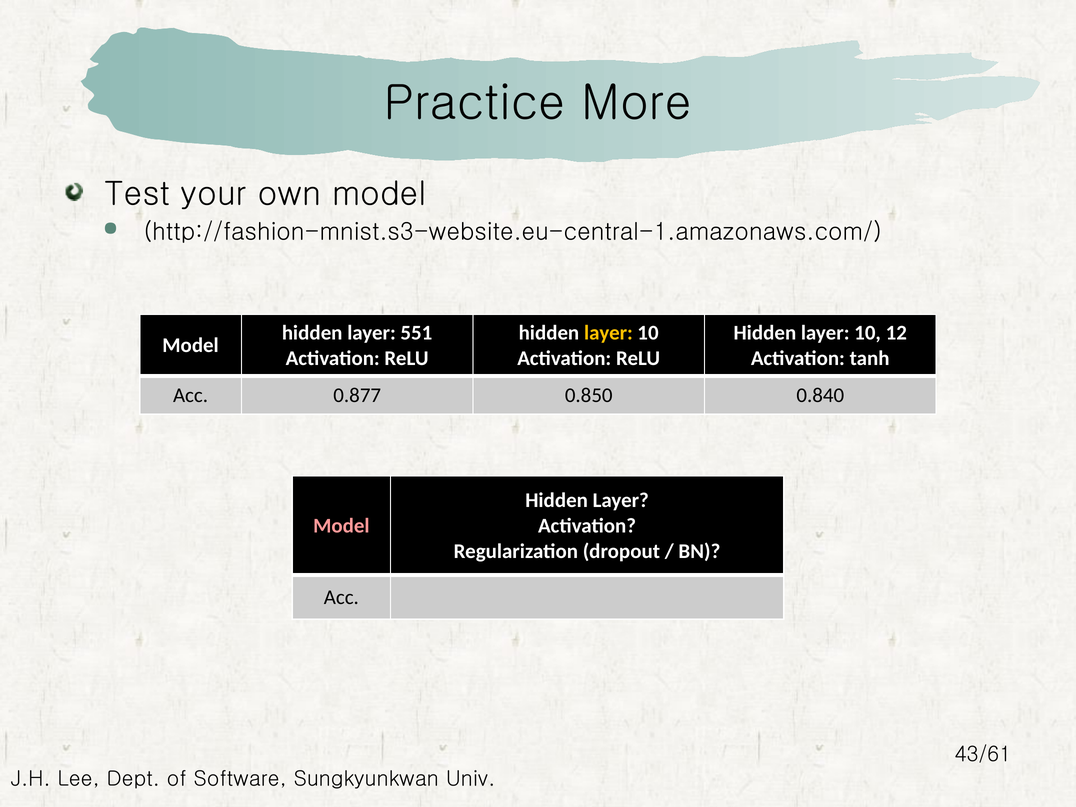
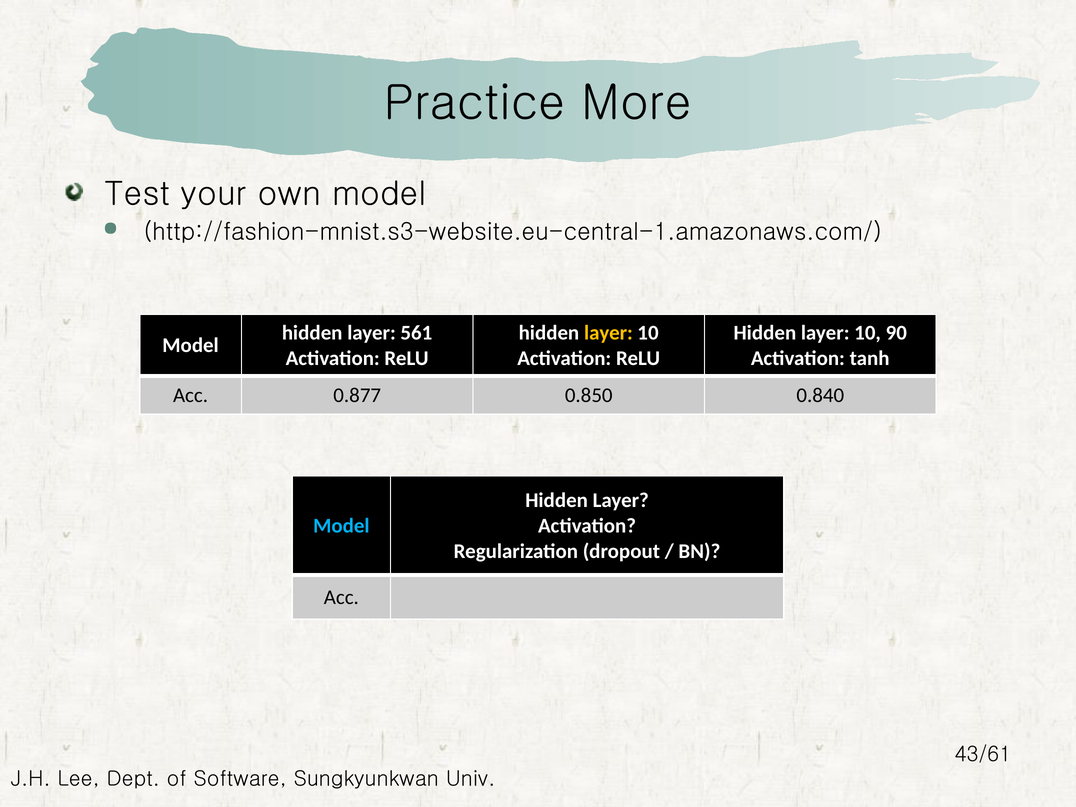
551: 551 -> 561 (416, 333)
12: 12 -> 90 (896, 333)
Model colour: pink -> light blue (341, 526)
